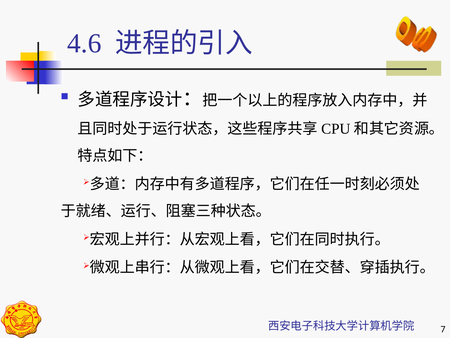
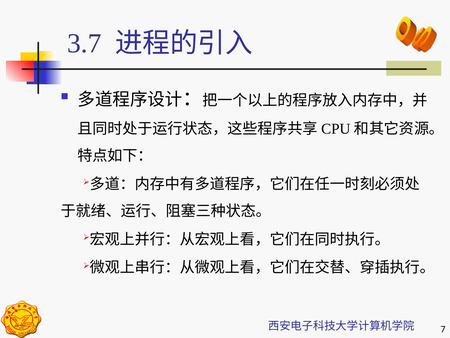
4.6: 4.6 -> 3.7 (84, 43)
